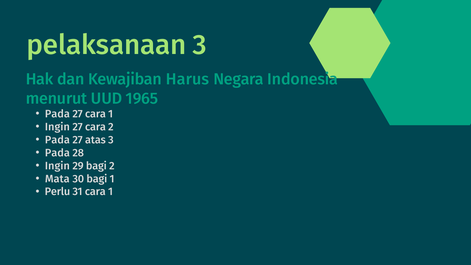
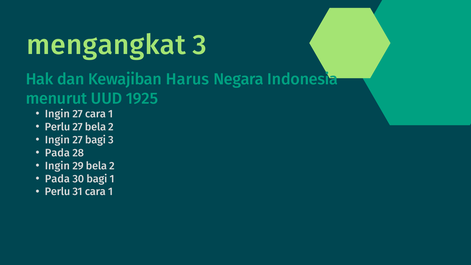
pelaksanaan: pelaksanaan -> mengangkat (106, 45)
1965: 1965 -> 1925 (142, 98)
Pada: Pada -> Ingin (57, 114)
Ingin: Ingin -> Perlu (57, 127)
cara: cara -> bela (95, 127)
Pada: Pada -> Ingin (57, 140)
27 atas: atas -> bagi (95, 140)
29 bagi: bagi -> bela (96, 166)
Mata: Mata -> Pada (57, 179)
